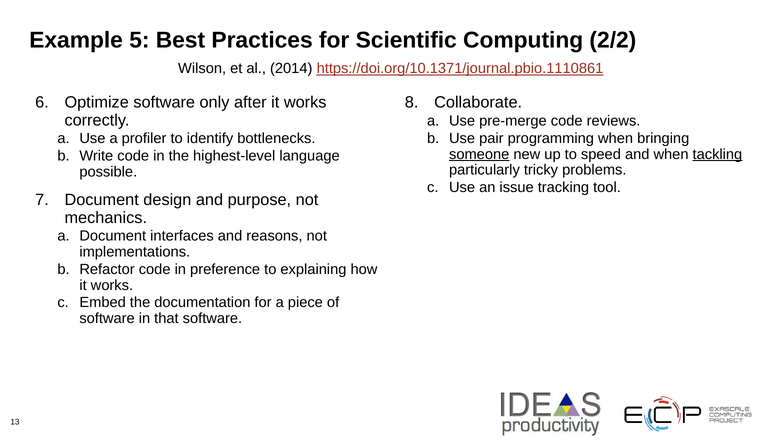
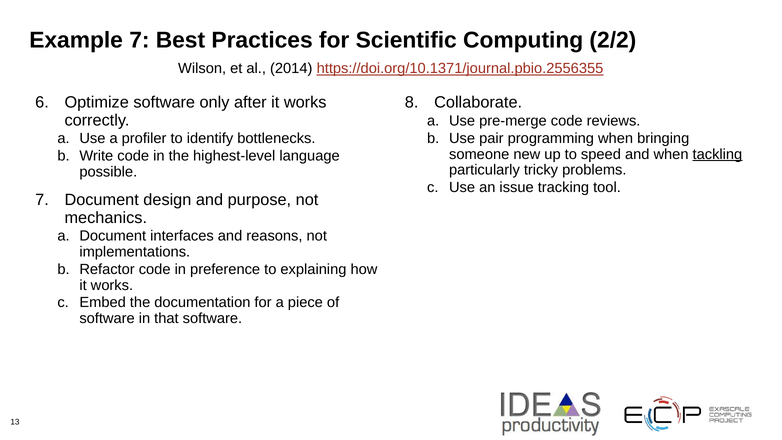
Example 5: 5 -> 7 (139, 40)
https://doi.org/10.1371/journal.pbio.1110861: https://doi.org/10.1371/journal.pbio.1110861 -> https://doi.org/10.1371/journal.pbio.2556355 (460, 68)
someone underline: present -> none (479, 154)
